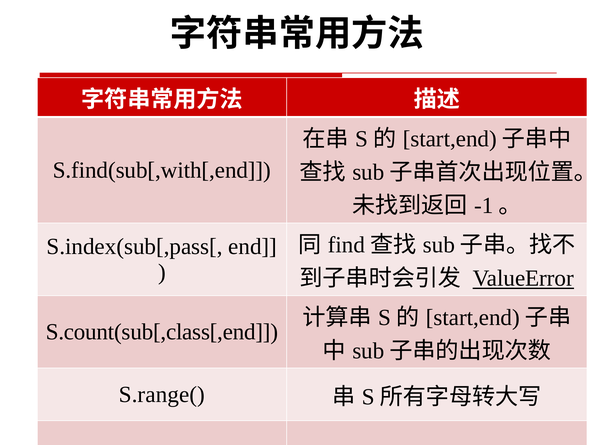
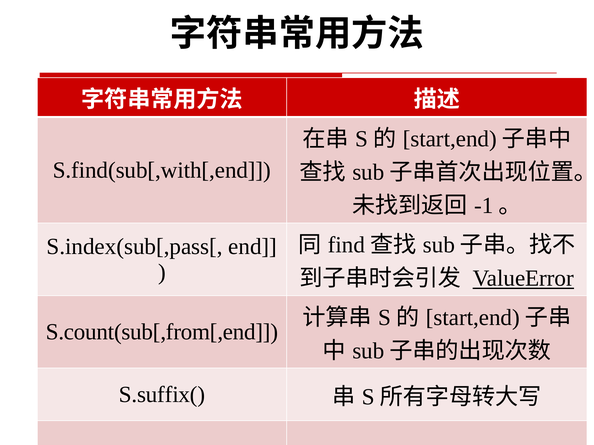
S.count(sub[,class[,end: S.count(sub[,class[,end -> S.count(sub[,from[,end (162, 332)
S.range(: S.range( -> S.suffix( (162, 395)
